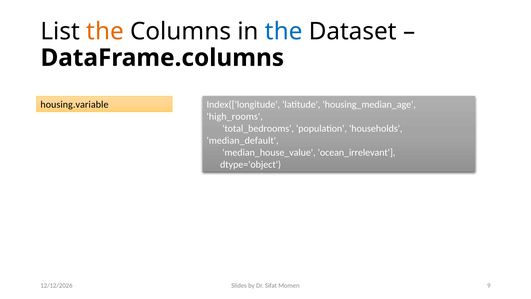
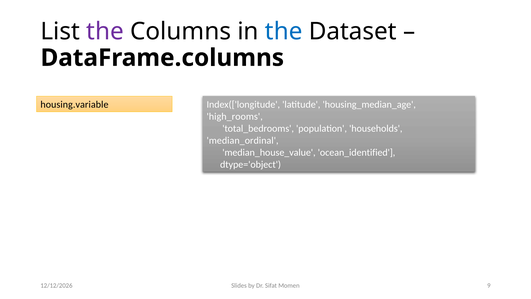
the colour: orange -> purple (105, 31)
median_default: median_default -> median_ordinal (243, 140)
ocean_irrelevant: ocean_irrelevant -> ocean_identified (357, 152)
